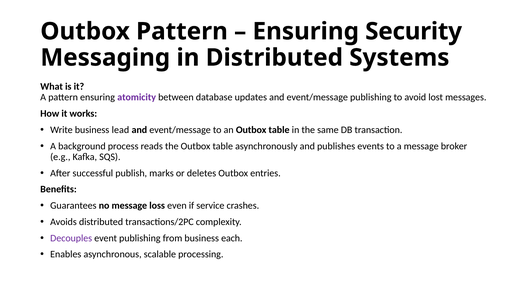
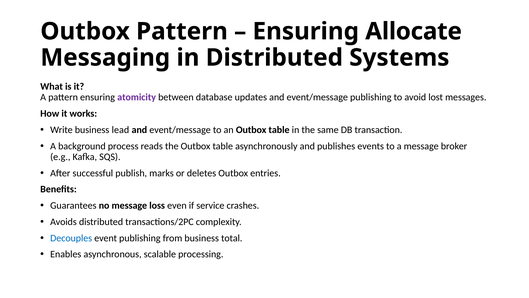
Security: Security -> Allocate (414, 31)
Decouples colour: purple -> blue (71, 238)
each: each -> total (232, 238)
